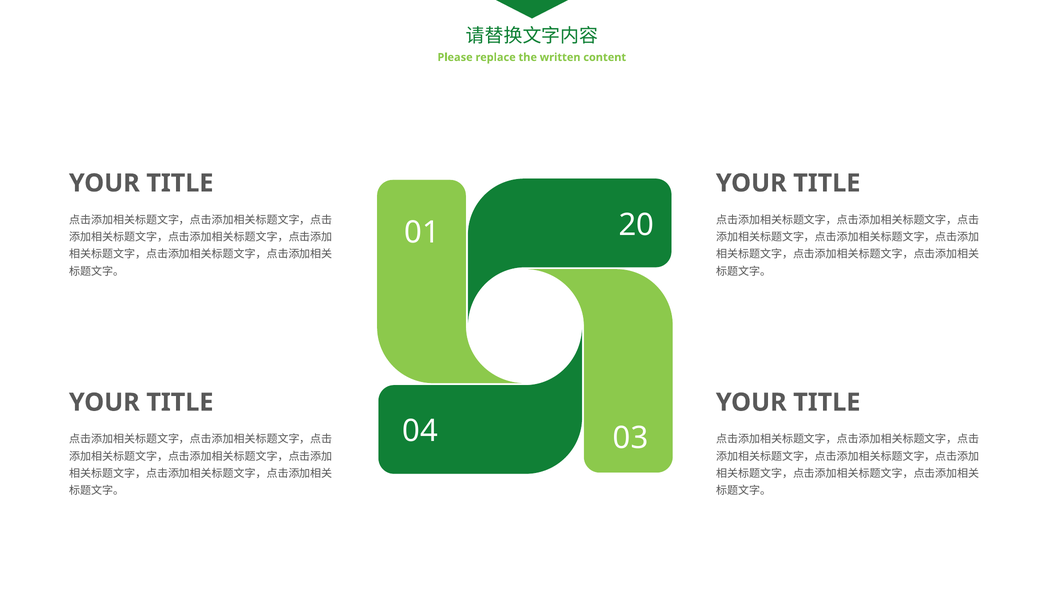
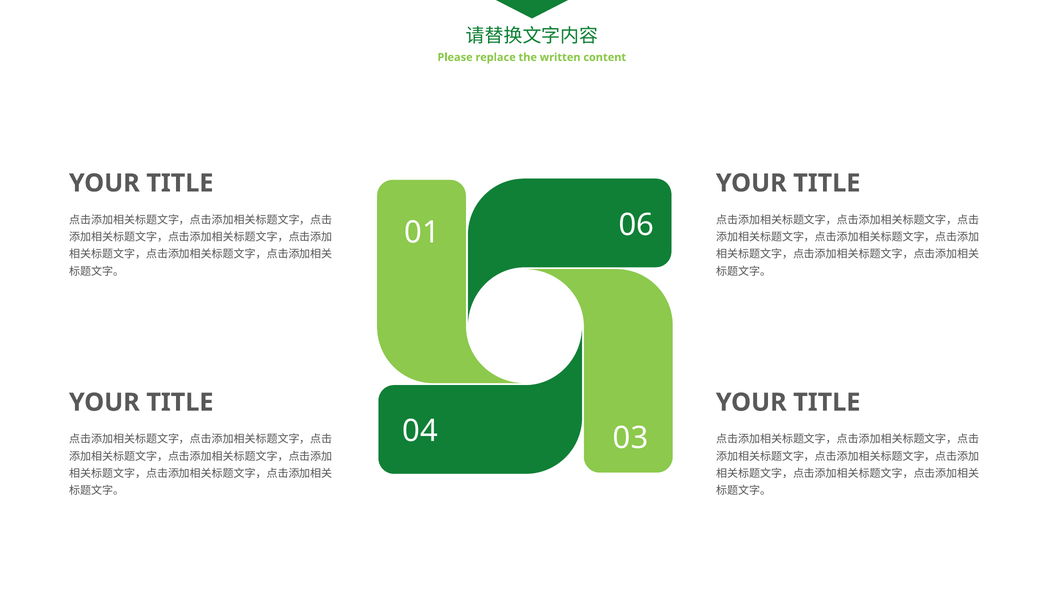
20: 20 -> 06 (636, 225)
